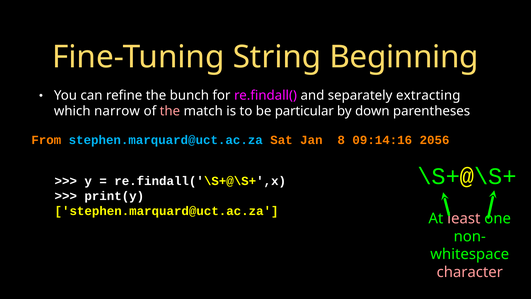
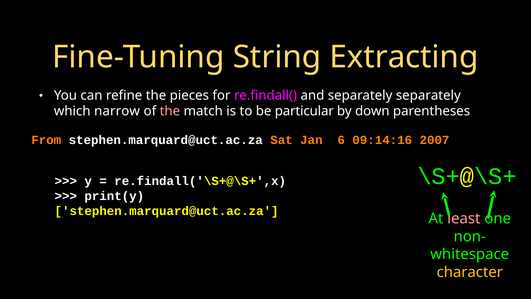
Beginning: Beginning -> Extracting (404, 57)
bunch: bunch -> pieces (189, 95)
separately extracting: extracting -> separately (428, 95)
stephen.marquard@uct.ac.za colour: light blue -> white (166, 140)
8: 8 -> 6 (341, 140)
2056: 2056 -> 2007 (435, 140)
character colour: pink -> yellow (470, 272)
